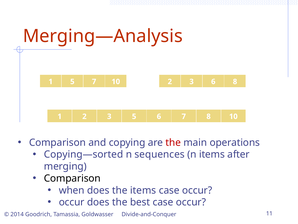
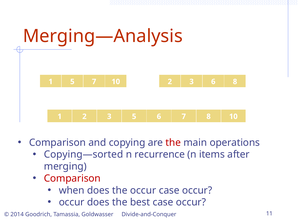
sequences: sequences -> recurrence (160, 154)
Comparison colour: black -> red (72, 178)
the items: items -> occur (143, 190)
